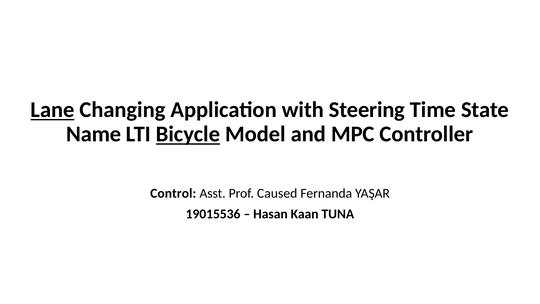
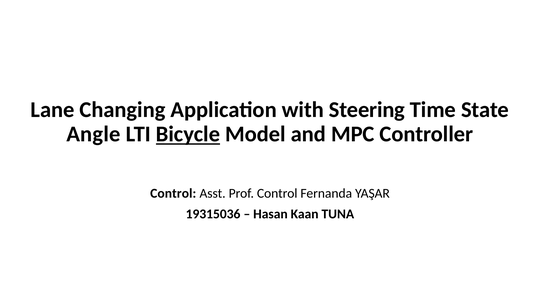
Lane underline: present -> none (53, 110)
Name: Name -> Angle (93, 134)
Prof Caused: Caused -> Control (277, 193)
19015536: 19015536 -> 19315036 (213, 214)
